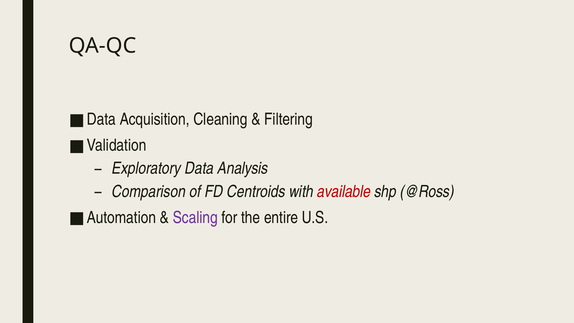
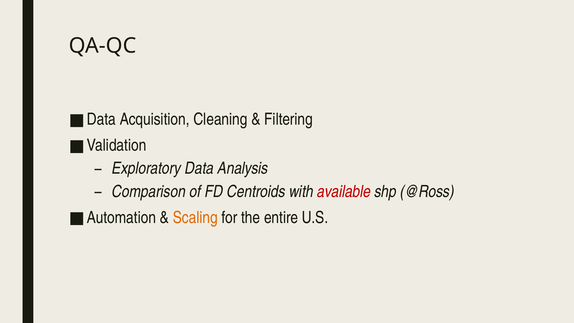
Scaling colour: purple -> orange (195, 217)
